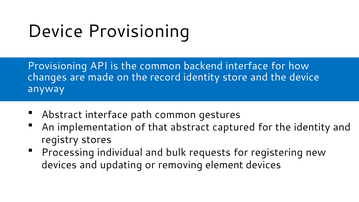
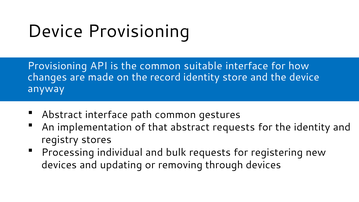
backend: backend -> suitable (203, 66)
abstract captured: captured -> requests (234, 127)
element: element -> through (224, 165)
